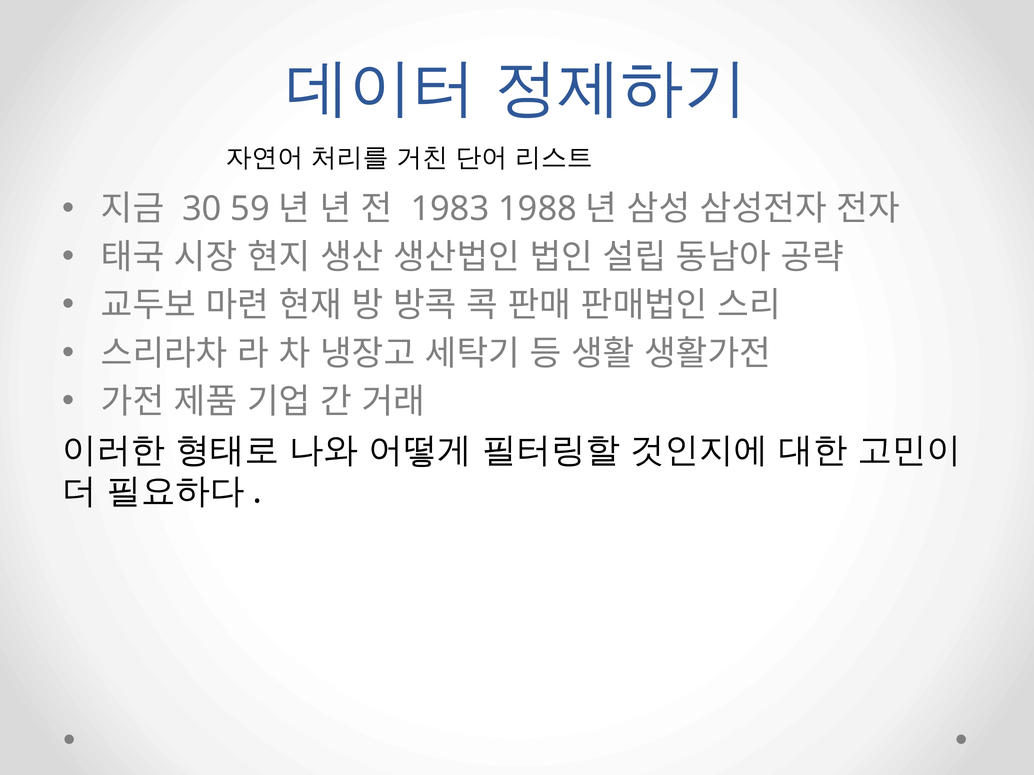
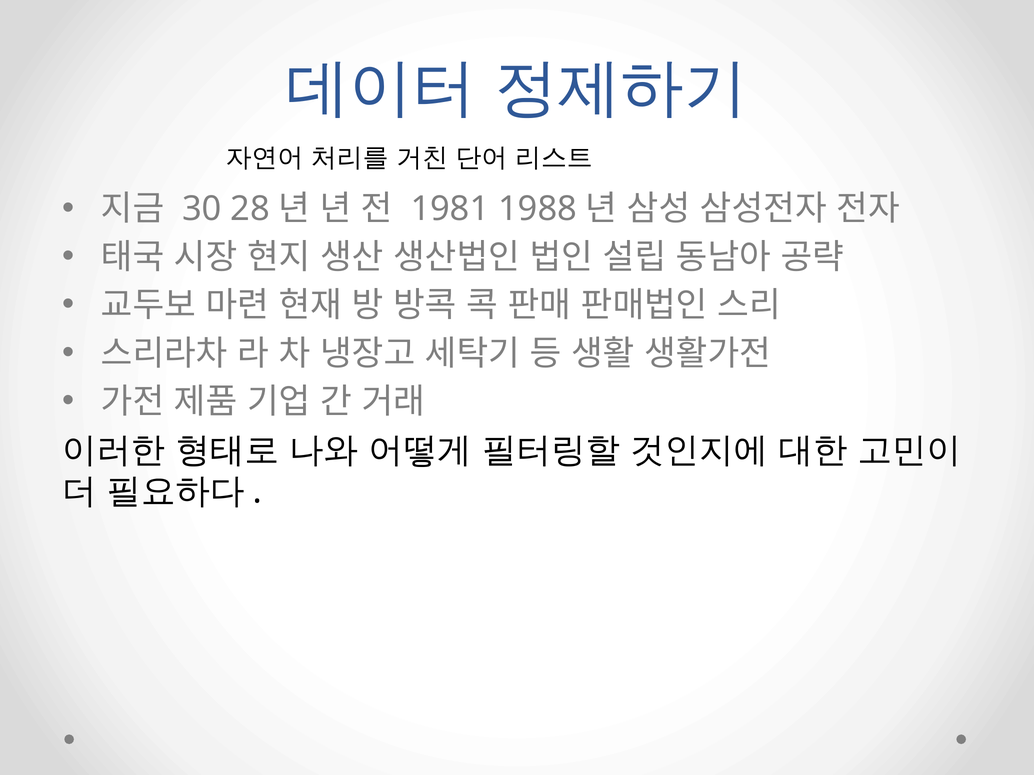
59: 59 -> 28 (250, 209)
1983: 1983 -> 1981 (450, 209)
